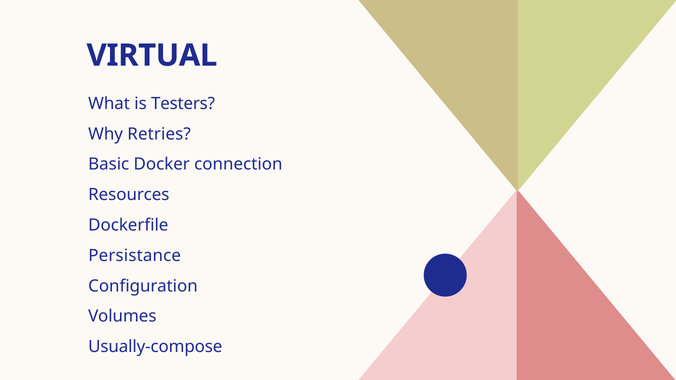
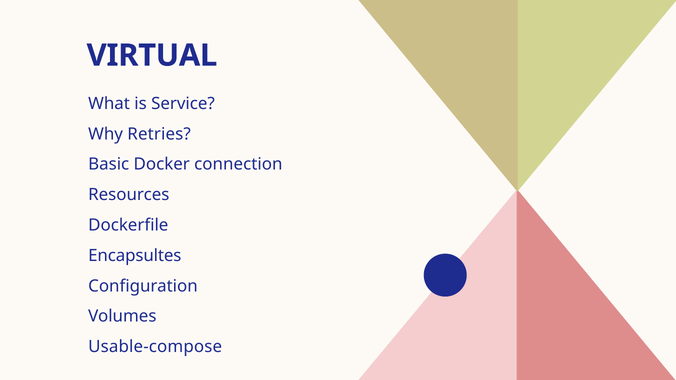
Testers: Testers -> Service (183, 104)
Persistance: Persistance -> Encapsultes (135, 256)
Usually-compose: Usually-compose -> Usable-compose (155, 347)
